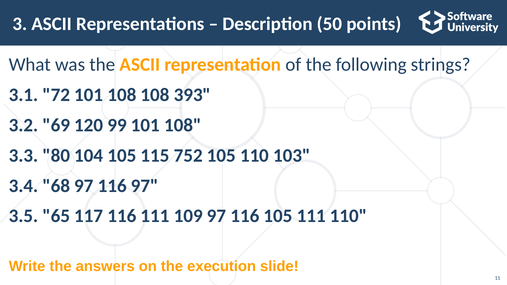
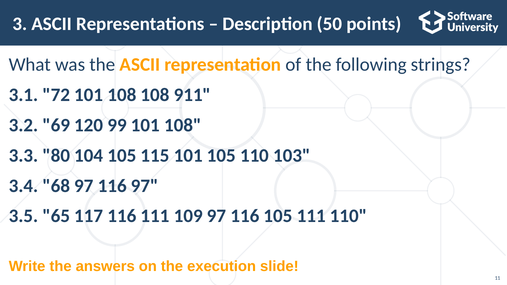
393: 393 -> 911 (192, 95)
115 752: 752 -> 101 (188, 156)
